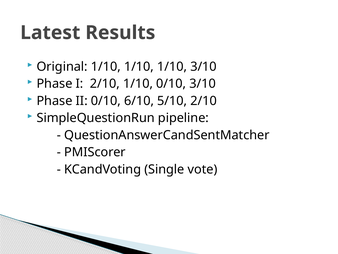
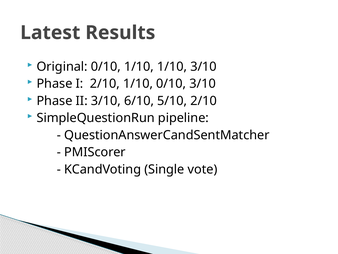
Original 1/10: 1/10 -> 0/10 (106, 66)
II 0/10: 0/10 -> 3/10 (106, 101)
